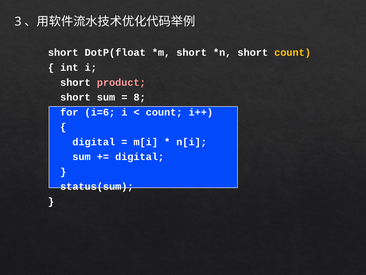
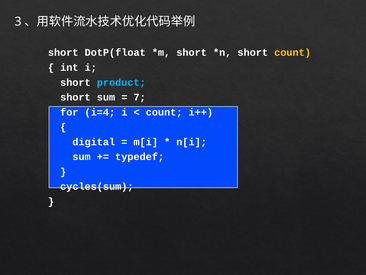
product colour: pink -> light blue (121, 82)
8: 8 -> 7 (140, 97)
i=6: i=6 -> i=4 (100, 112)
digital: digital -> typedef (140, 157)
status(sum: status(sum -> cycles(sum (97, 186)
